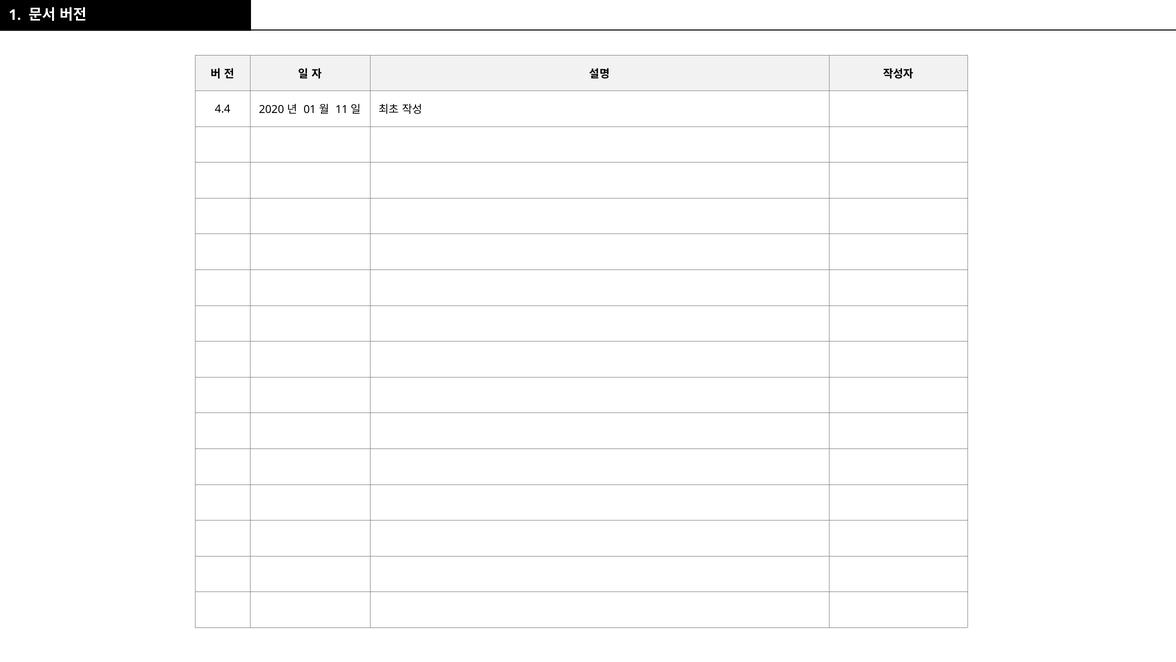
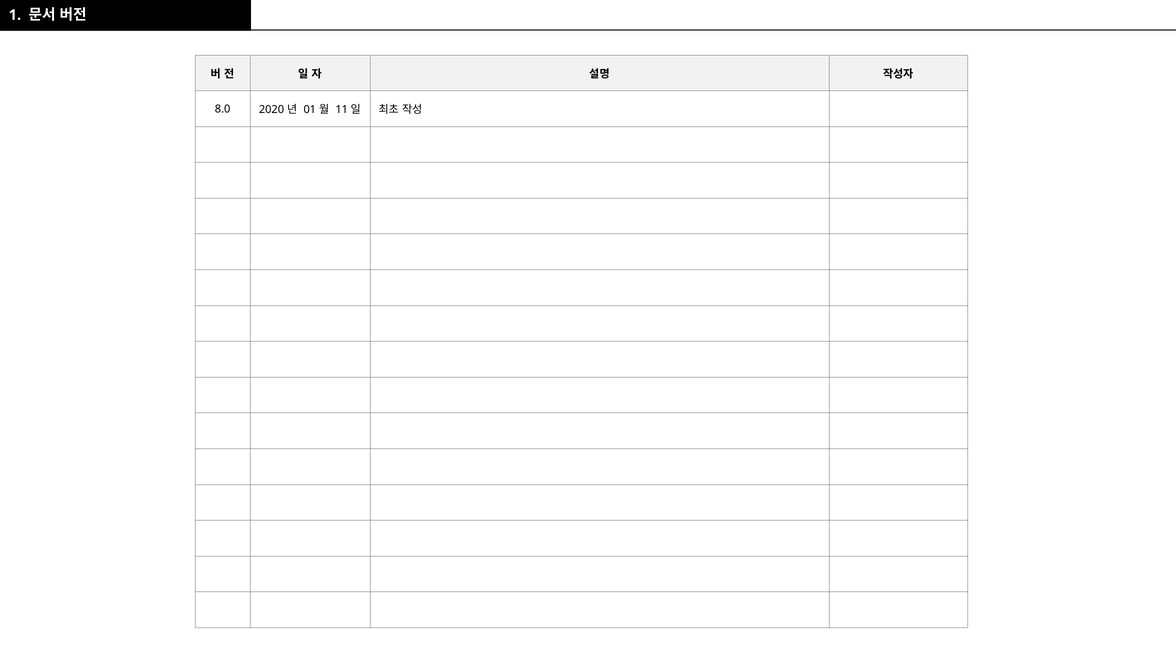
4.4: 4.4 -> 8.0 (223, 109)
